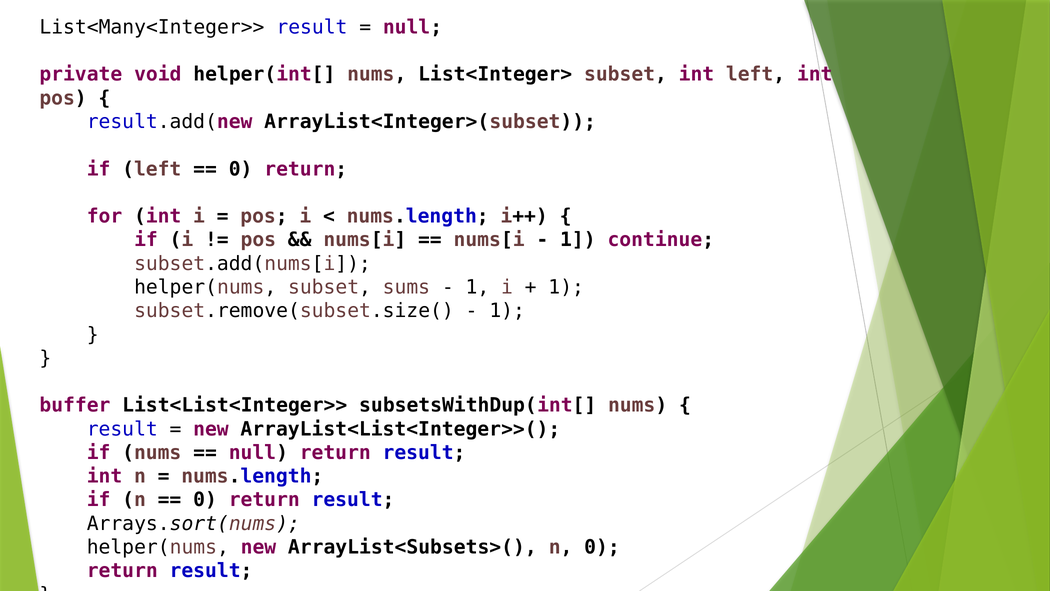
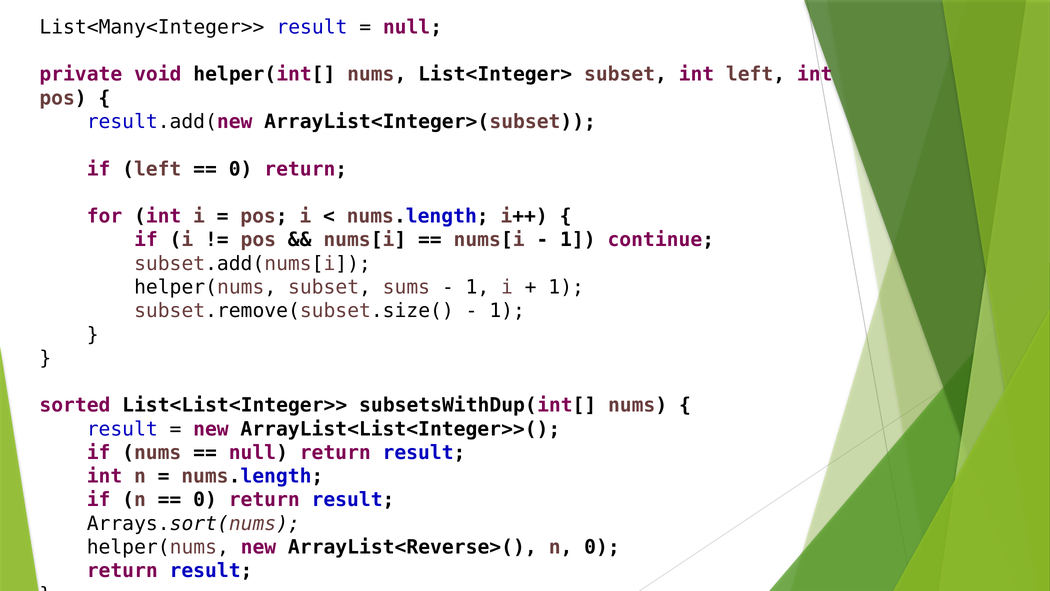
buffer: buffer -> sorted (75, 405)
ArrayList<Subsets>(: ArrayList<Subsets>( -> ArrayList<Reverse>( (412, 547)
